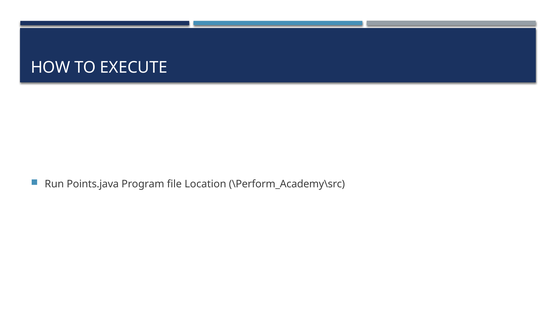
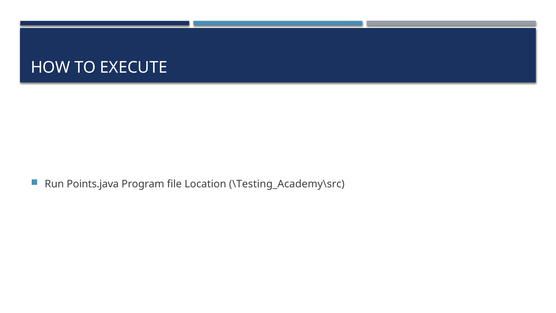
\Perform_Academy\src: \Perform_Academy\src -> \Testing_Academy\src (287, 184)
